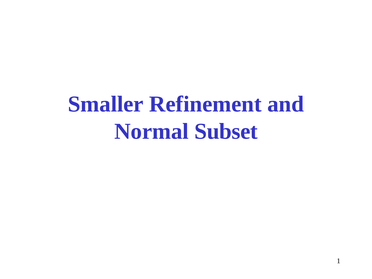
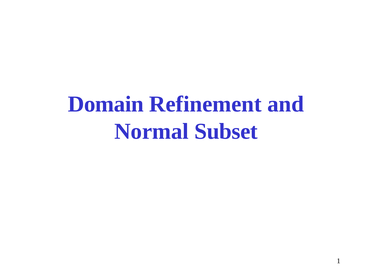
Smaller: Smaller -> Domain (106, 104)
